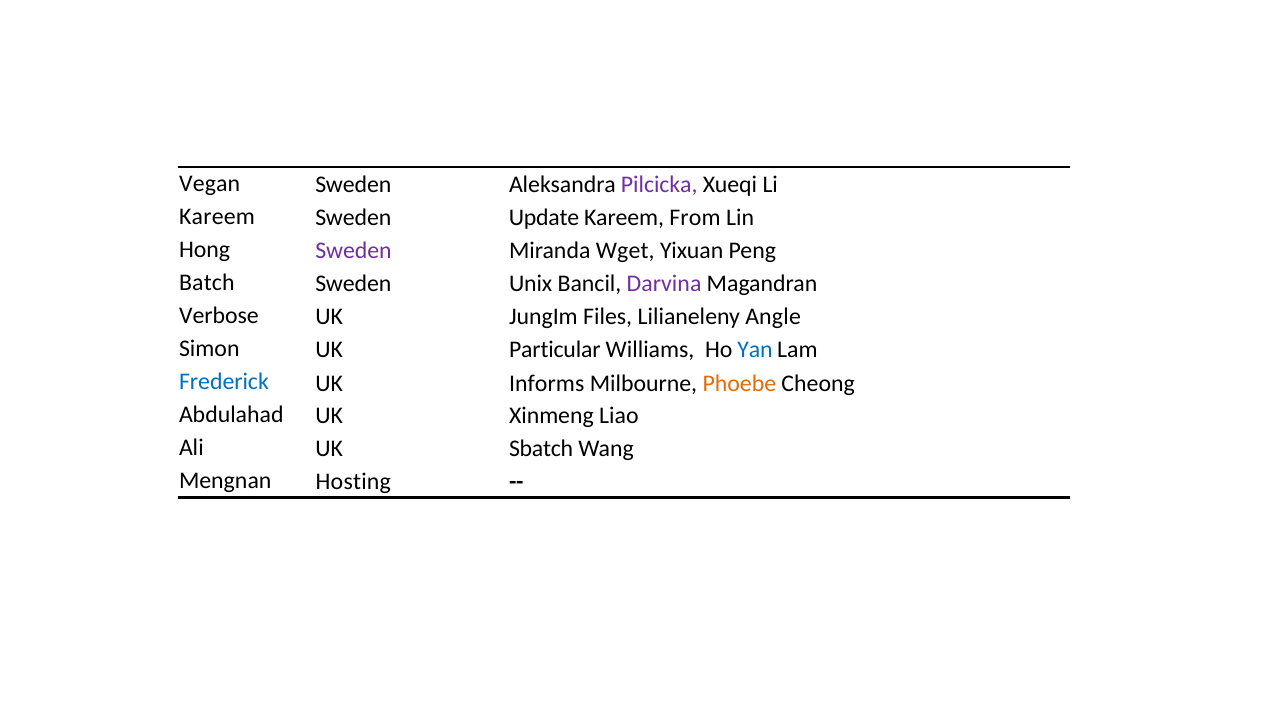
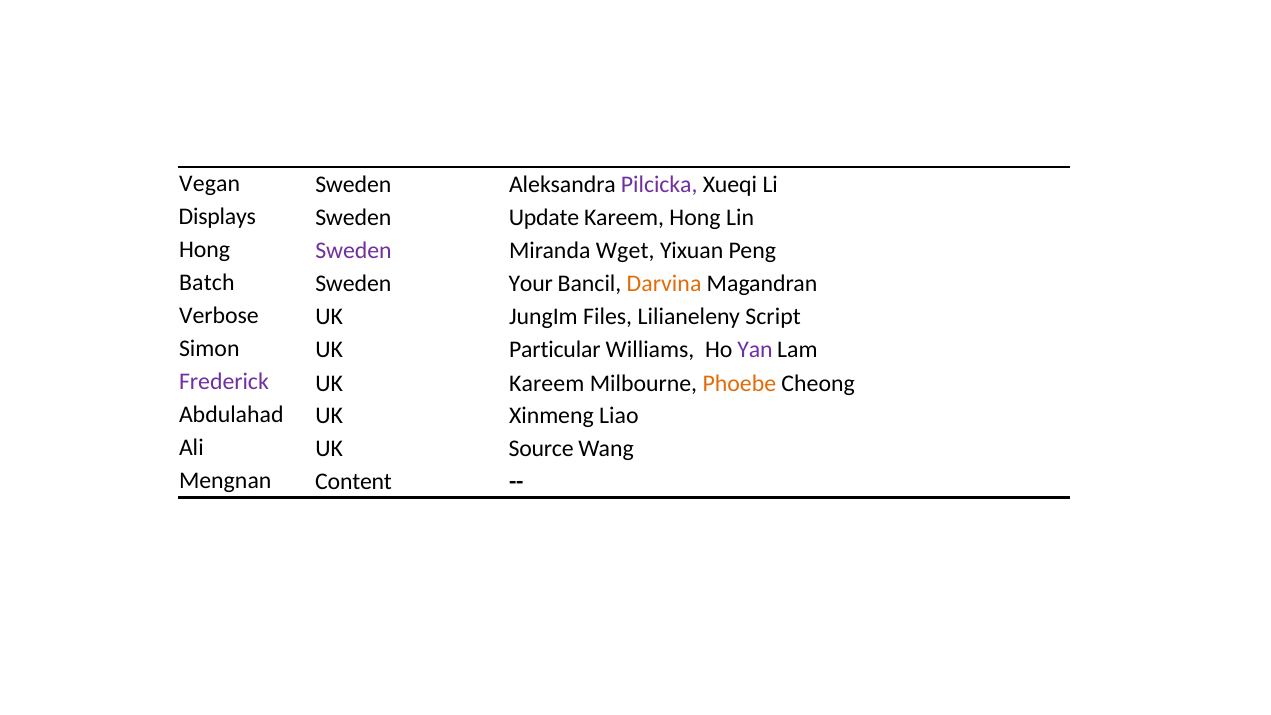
Kareem: Kareem -> Displays (217, 217)
Kareem From: From -> Hong (695, 217)
Unix: Unix -> Your (531, 283)
Darvina colour: purple -> orange (664, 283)
Angle: Angle -> Script (773, 316)
Yan colour: blue -> purple (755, 349)
Frederick colour: blue -> purple (224, 382)
UK Informs: Informs -> Kareem (547, 384)
Sbatch: Sbatch -> Source (541, 449)
Hosting: Hosting -> Content (354, 482)
